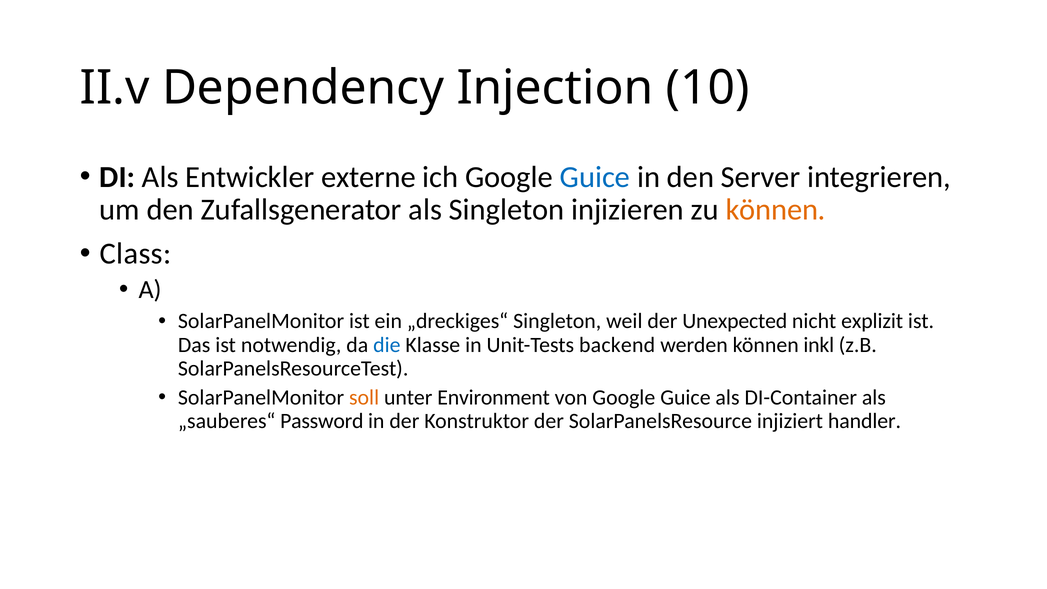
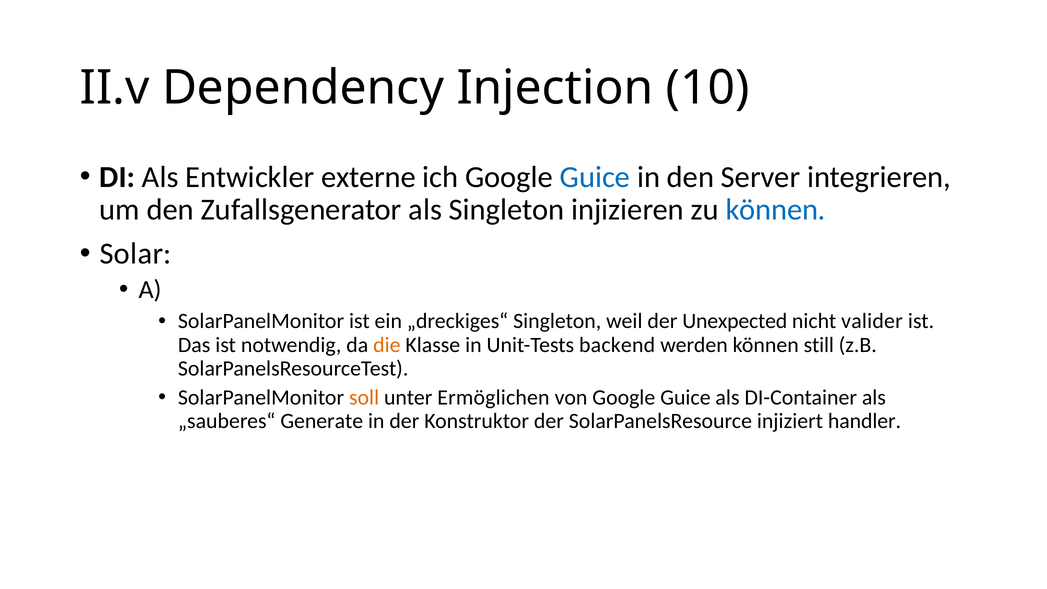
können colour: orange -> blue (776, 210)
Class: Class -> Solar (136, 254)
explizit: explizit -> valider (872, 321)
die colour: blue -> orange (387, 345)
inkl: inkl -> still (819, 345)
Environment: Environment -> Ermöglichen (493, 397)
Password: Password -> Generate (322, 421)
